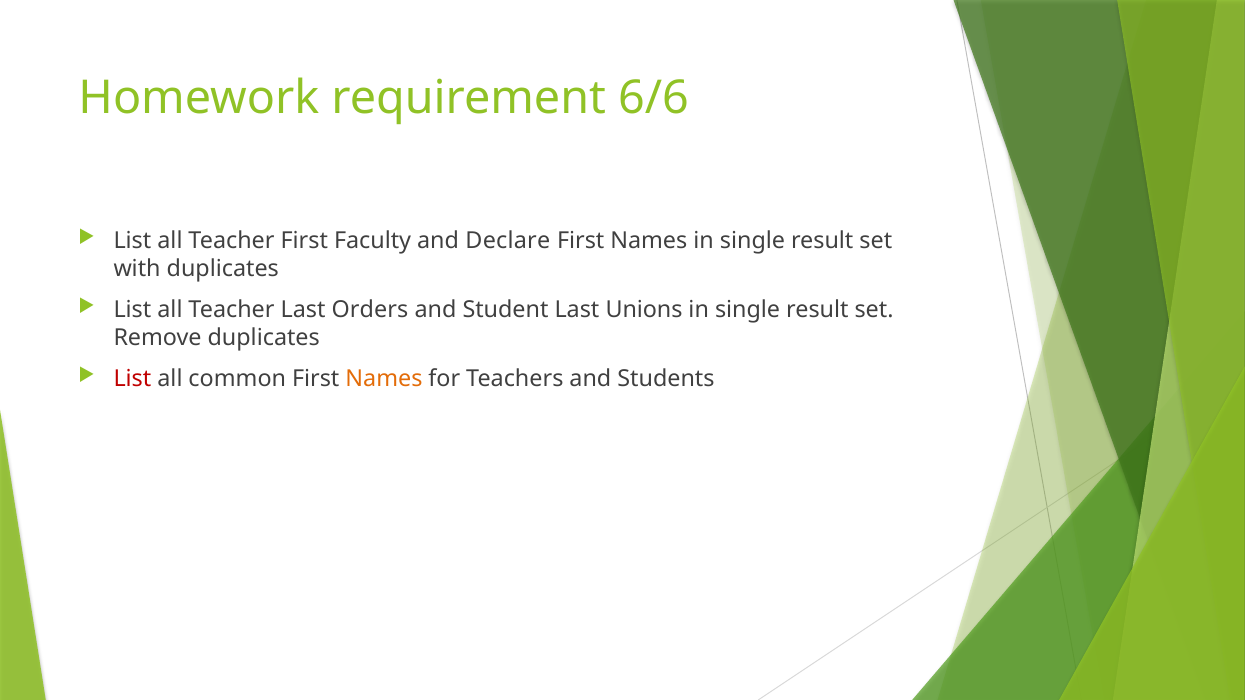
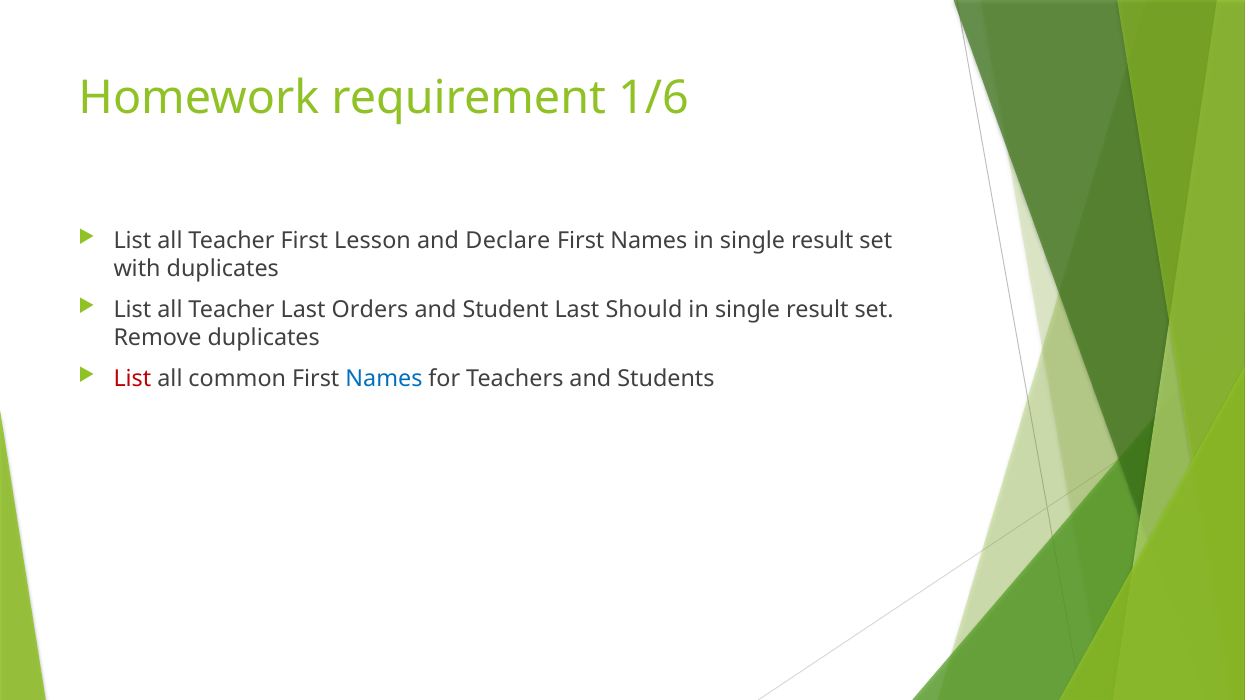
6/6: 6/6 -> 1/6 (654, 98)
Faculty: Faculty -> Lesson (372, 241)
Unions: Unions -> Should (644, 310)
Names colour: orange -> blue (384, 379)
